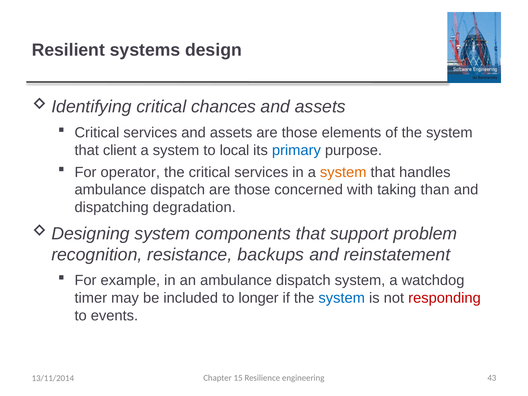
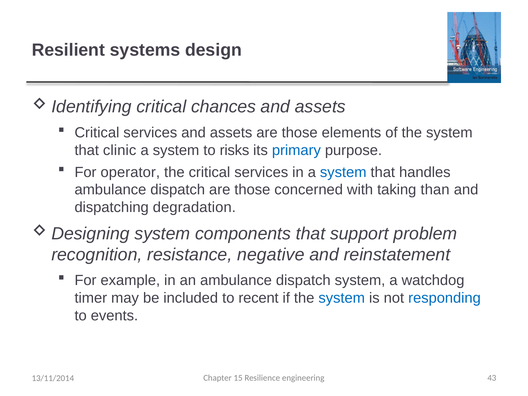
client: client -> clinic (120, 150)
local: local -> risks (234, 150)
system colour: orange -> blue (343, 172)
backups: backups -> negative (271, 255)
longer: longer -> recent (259, 298)
responding colour: red -> blue (445, 298)
